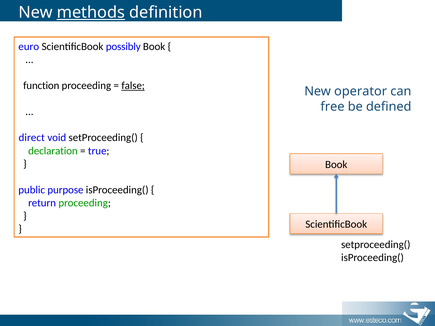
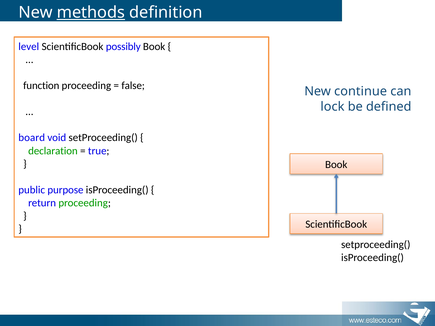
euro: euro -> level (29, 46)
false underline: present -> none (133, 86)
operator: operator -> continue (361, 92)
free: free -> lock (332, 107)
direct: direct -> board (32, 138)
